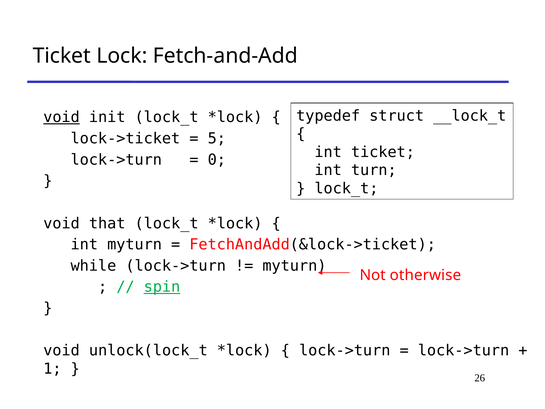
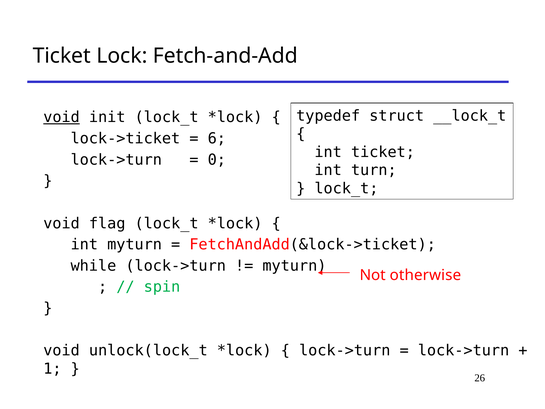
5: 5 -> 6 (217, 138)
that: that -> flag (107, 223)
spin underline: present -> none (162, 287)
